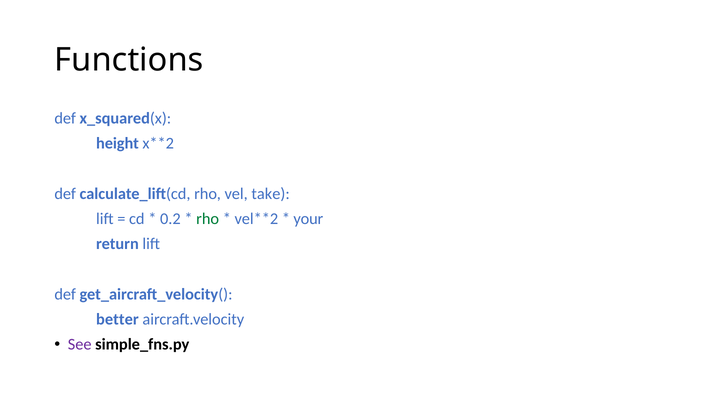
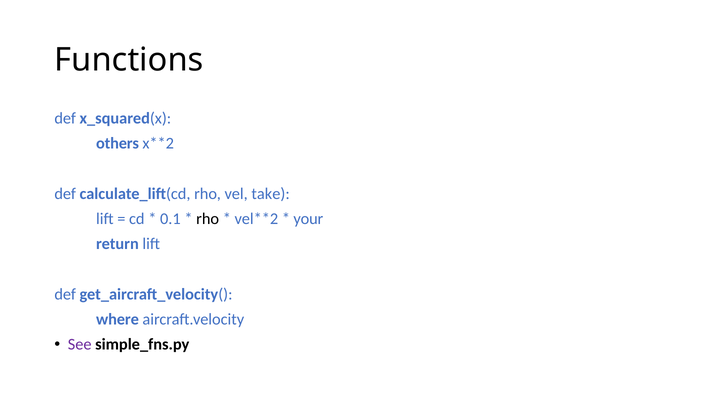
height: height -> others (118, 143)
0.2: 0.2 -> 0.1 (170, 219)
rho colour: green -> black (208, 219)
better: better -> where (118, 319)
